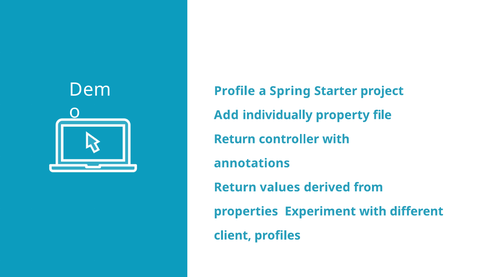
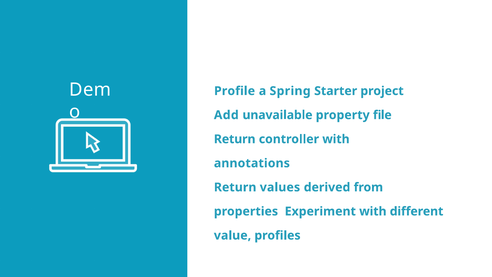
individually: individually -> unavailable (278, 115)
client: client -> value (233, 235)
